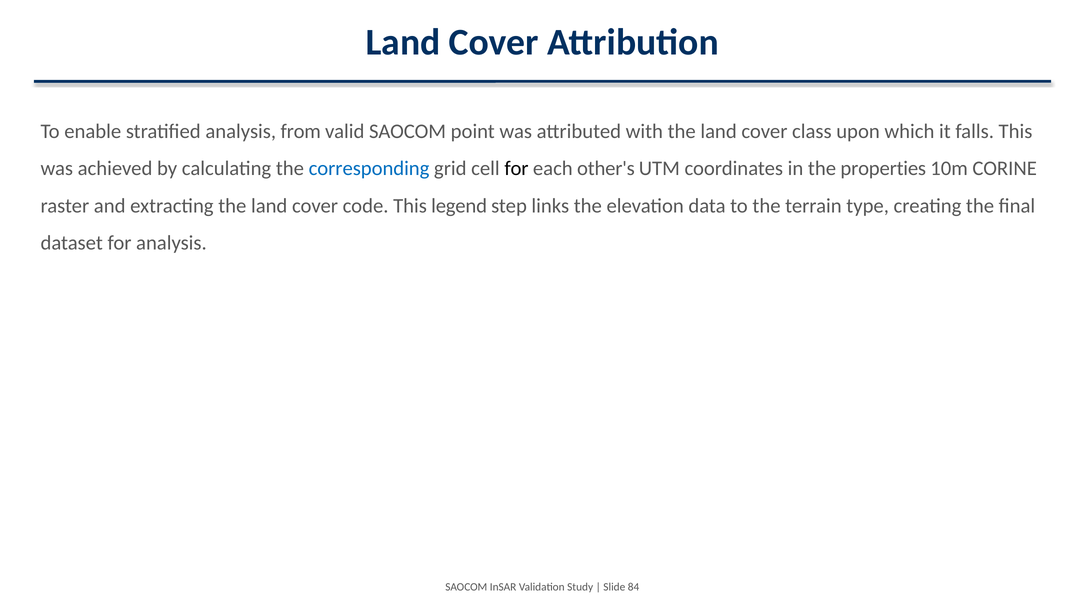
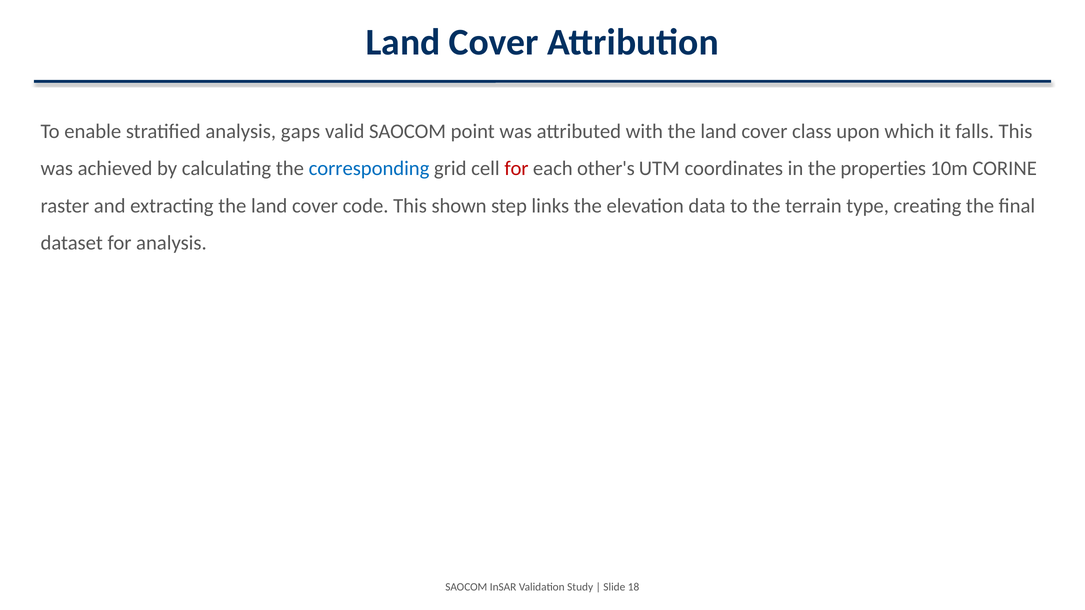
from: from -> gaps (300, 131)
for colour: black -> red (516, 169)
legend: legend -> shown (459, 206)
84: 84 -> 18 (634, 587)
